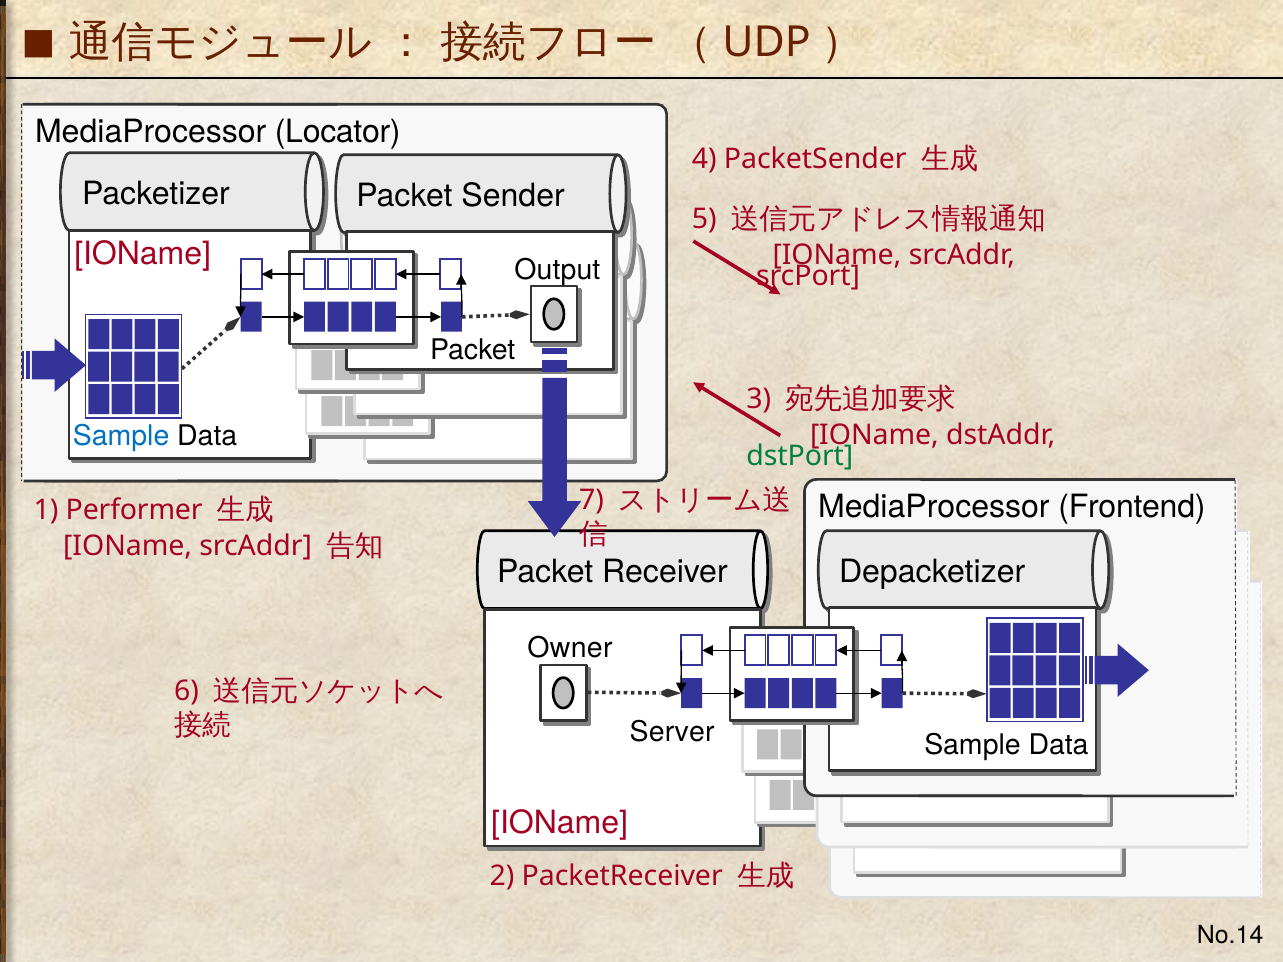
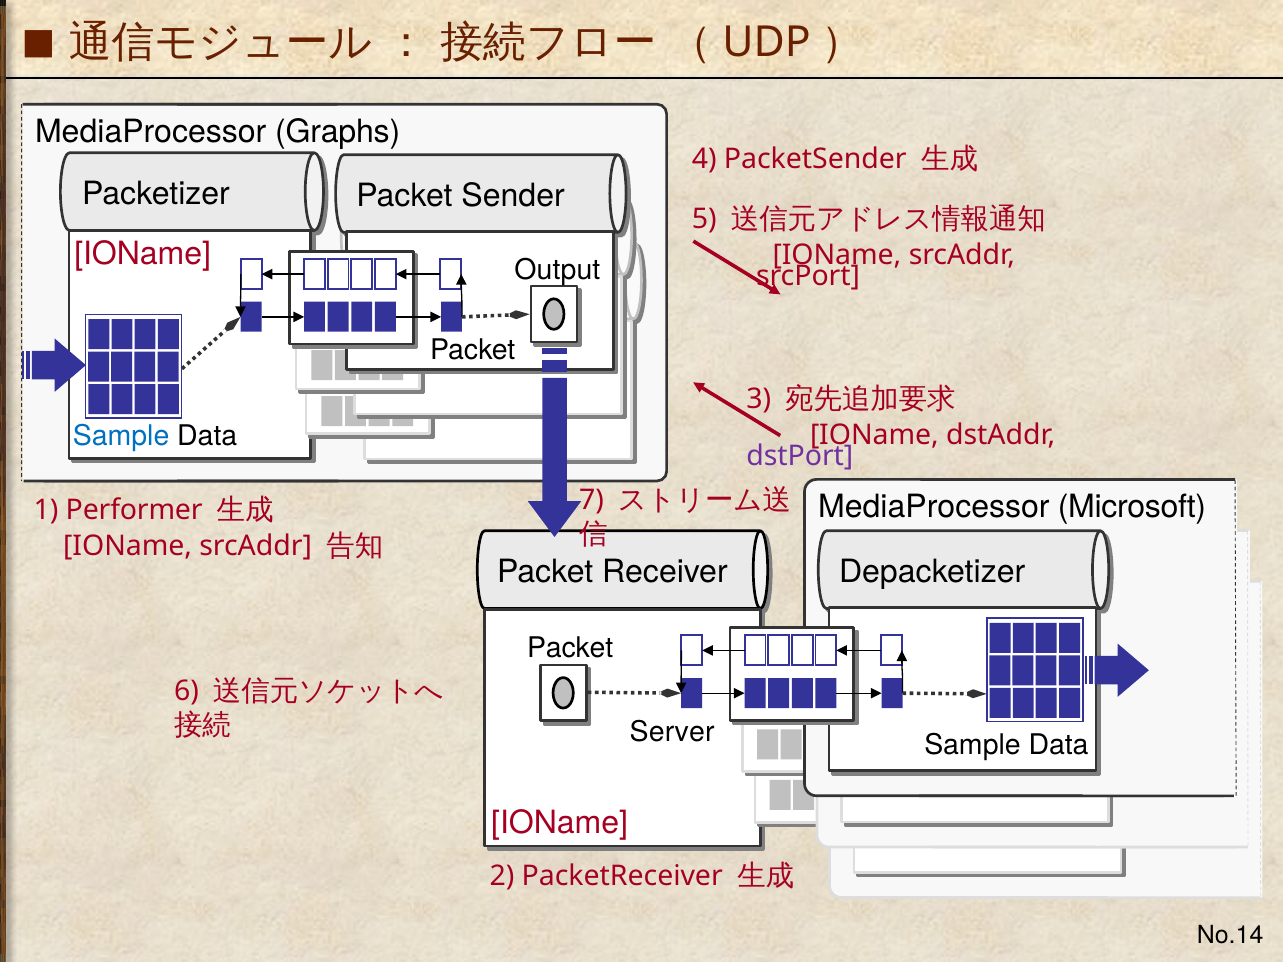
Locator: Locator -> Graphs (338, 132)
dstPort colour: green -> purple (800, 456)
Frontend: Frontend -> Microsoft (1132, 507)
Owner: Owner -> Packet (570, 648)
